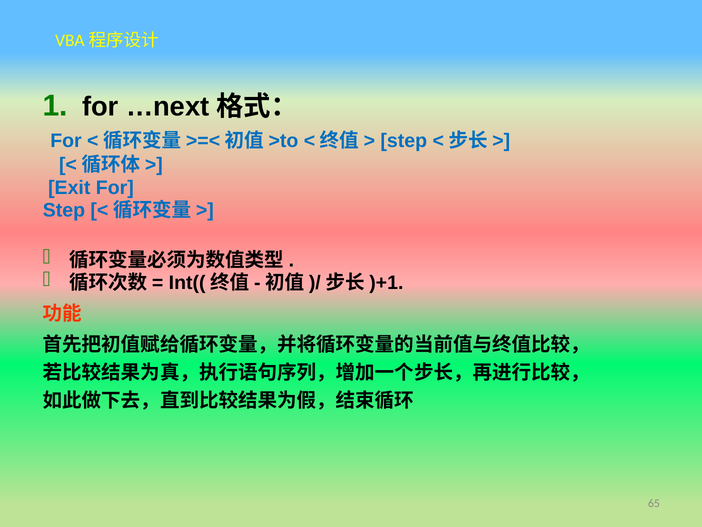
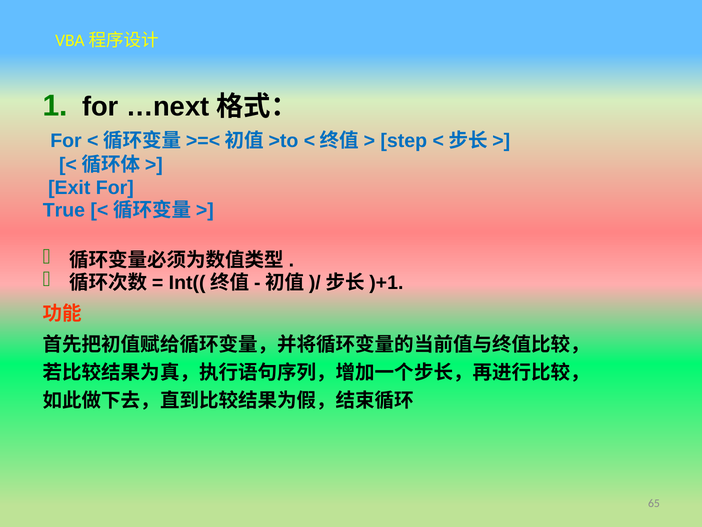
Step: Step -> True (64, 210)
